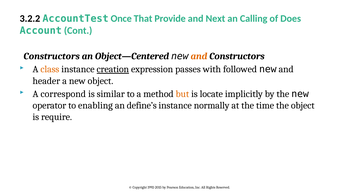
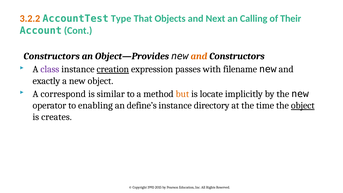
3.2.2 colour: black -> orange (30, 18)
Once: Once -> Type (121, 18)
Provide: Provide -> Objects (170, 18)
Does: Does -> Their (291, 18)
Object—Centered: Object—Centered -> Object—Provides (132, 56)
class colour: orange -> purple (50, 69)
followed: followed -> filename (240, 69)
header: header -> exactly (46, 81)
normally: normally -> directory (212, 105)
object underline: none -> present (303, 105)
require: require -> creates (57, 117)
